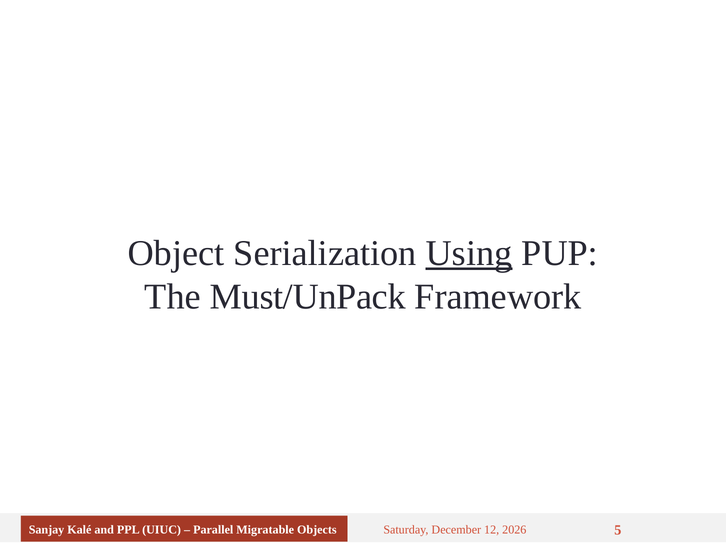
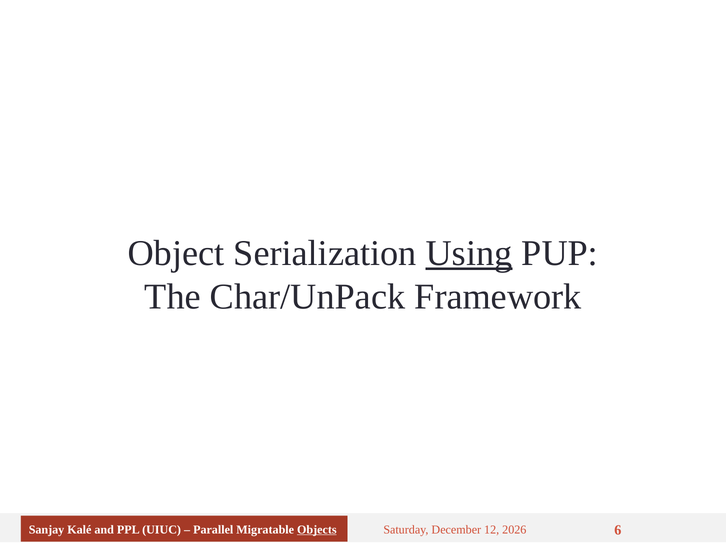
Must/UnPack: Must/UnPack -> Char/UnPack (308, 297)
Objects underline: none -> present (317, 530)
5: 5 -> 6 (618, 531)
